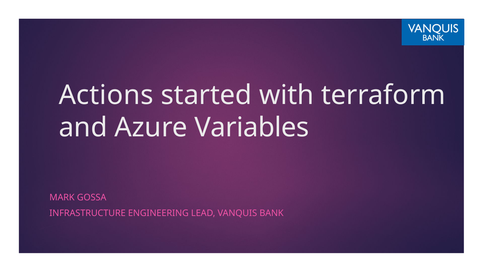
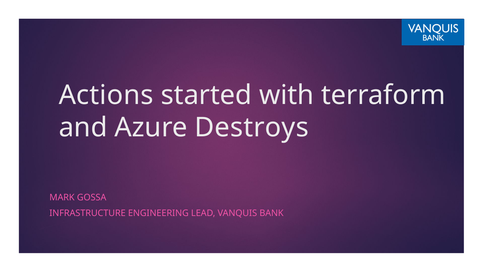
Variables: Variables -> Destroys (252, 128)
